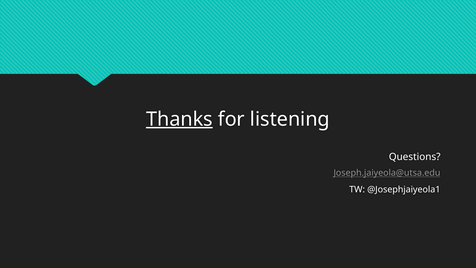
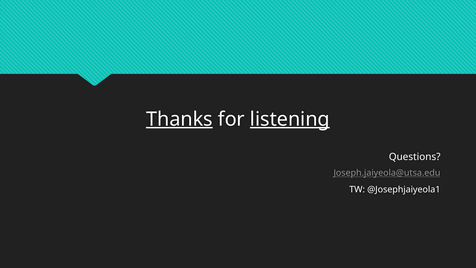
listening underline: none -> present (290, 119)
